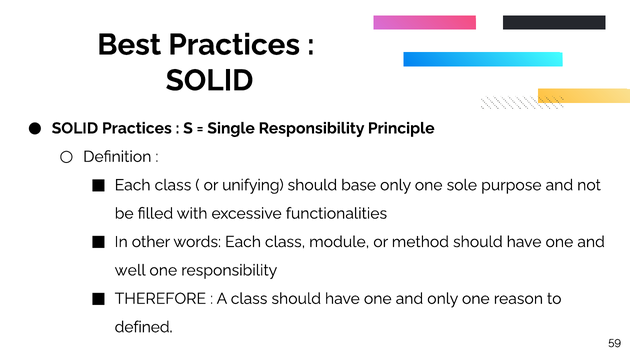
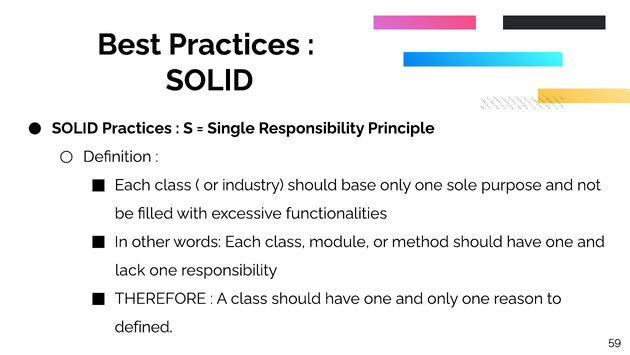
unifying: unifying -> industry (253, 185)
well: well -> lack (130, 270)
